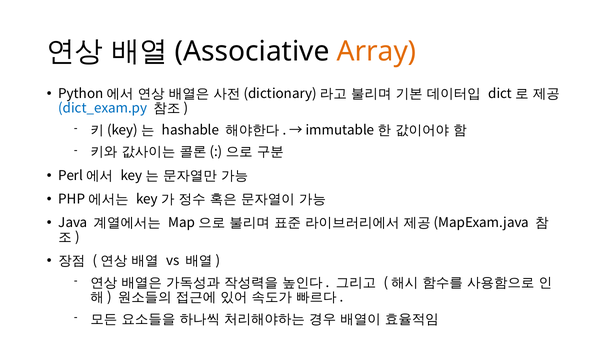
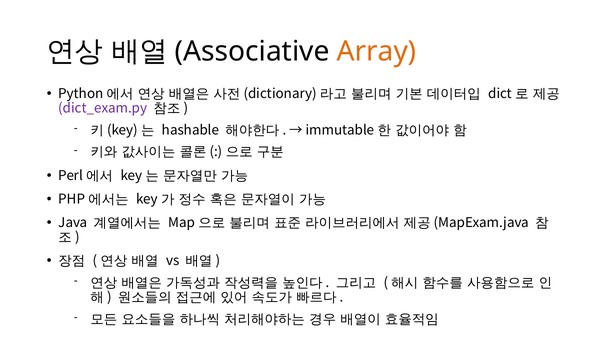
dict_exam.py colour: blue -> purple (103, 108)
